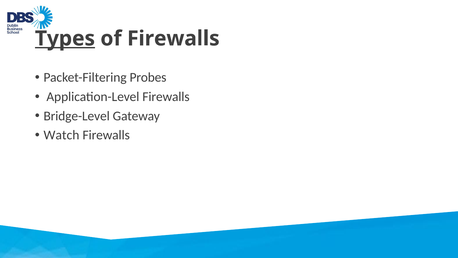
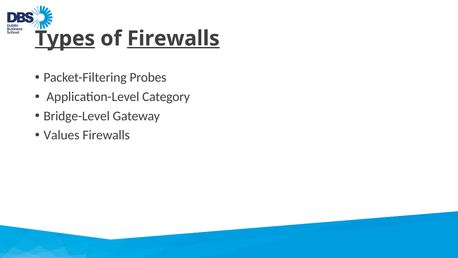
Firewalls underline: none -> present (173, 38)
Application-Level Firewalls: Firewalls -> Category (166, 97)
Watch: Watch -> Values (62, 135)
